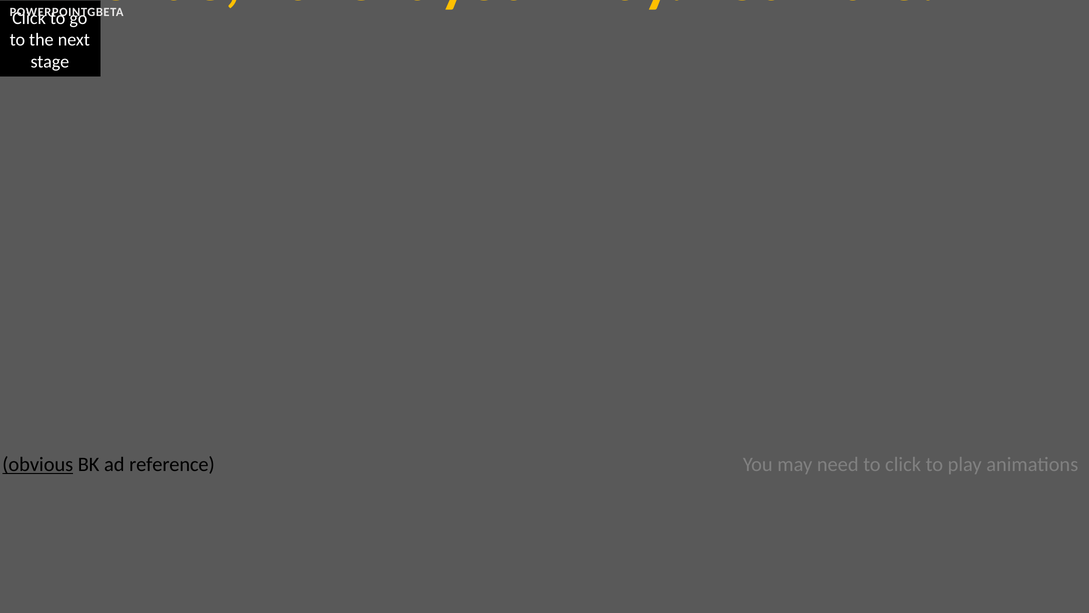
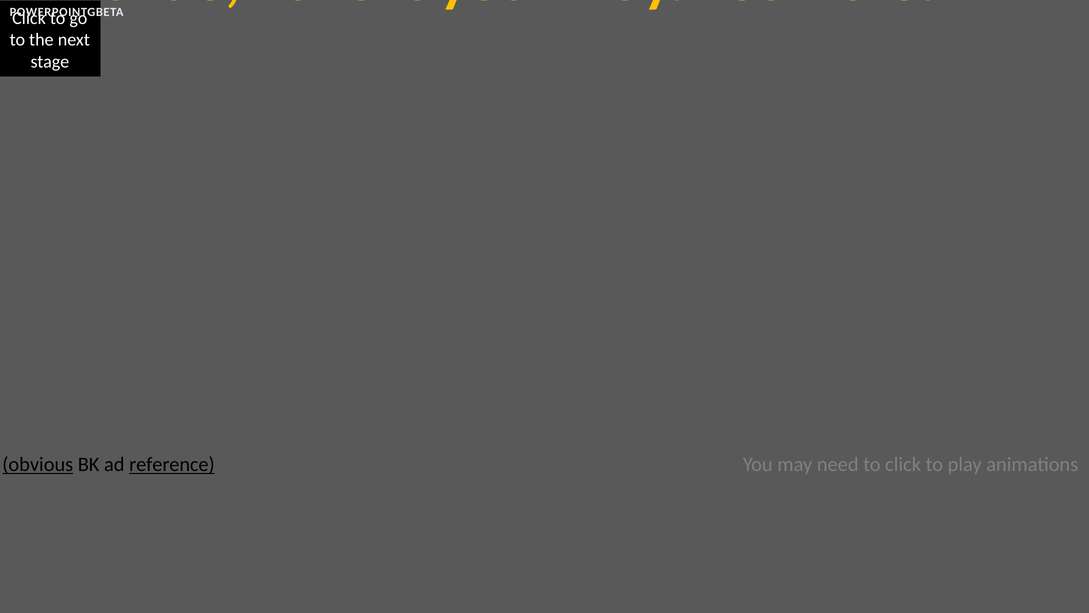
reference underline: none -> present (172, 464)
